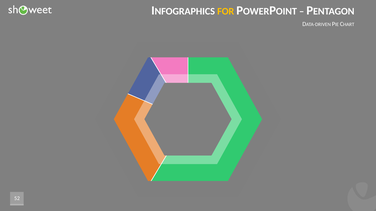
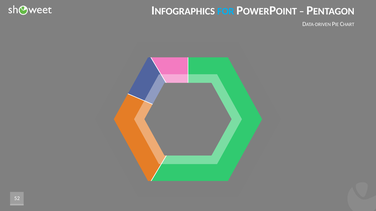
FOR colour: yellow -> light blue (226, 11)
